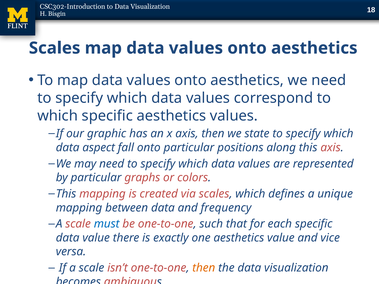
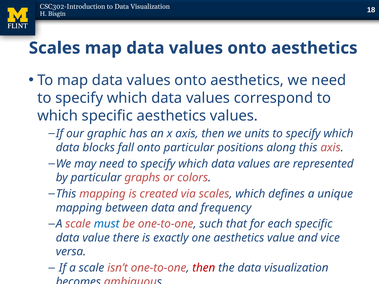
state: state -> units (257, 134)
aspect: aspect -> blocks (99, 148)
then colour: orange -> red (204, 268)
